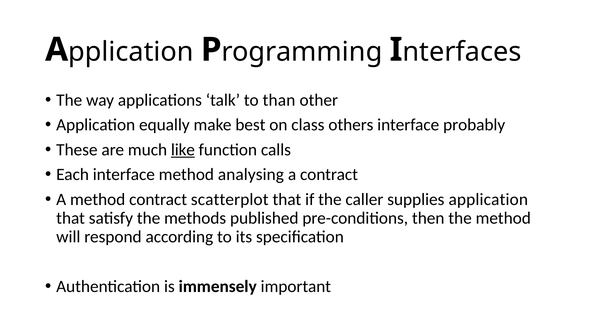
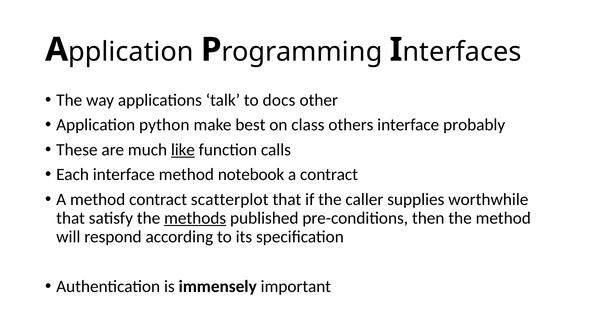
than: than -> docs (279, 100)
equally: equally -> python (164, 125)
analysing: analysing -> notebook (251, 175)
supplies application: application -> worthwhile (488, 199)
methods underline: none -> present (195, 218)
